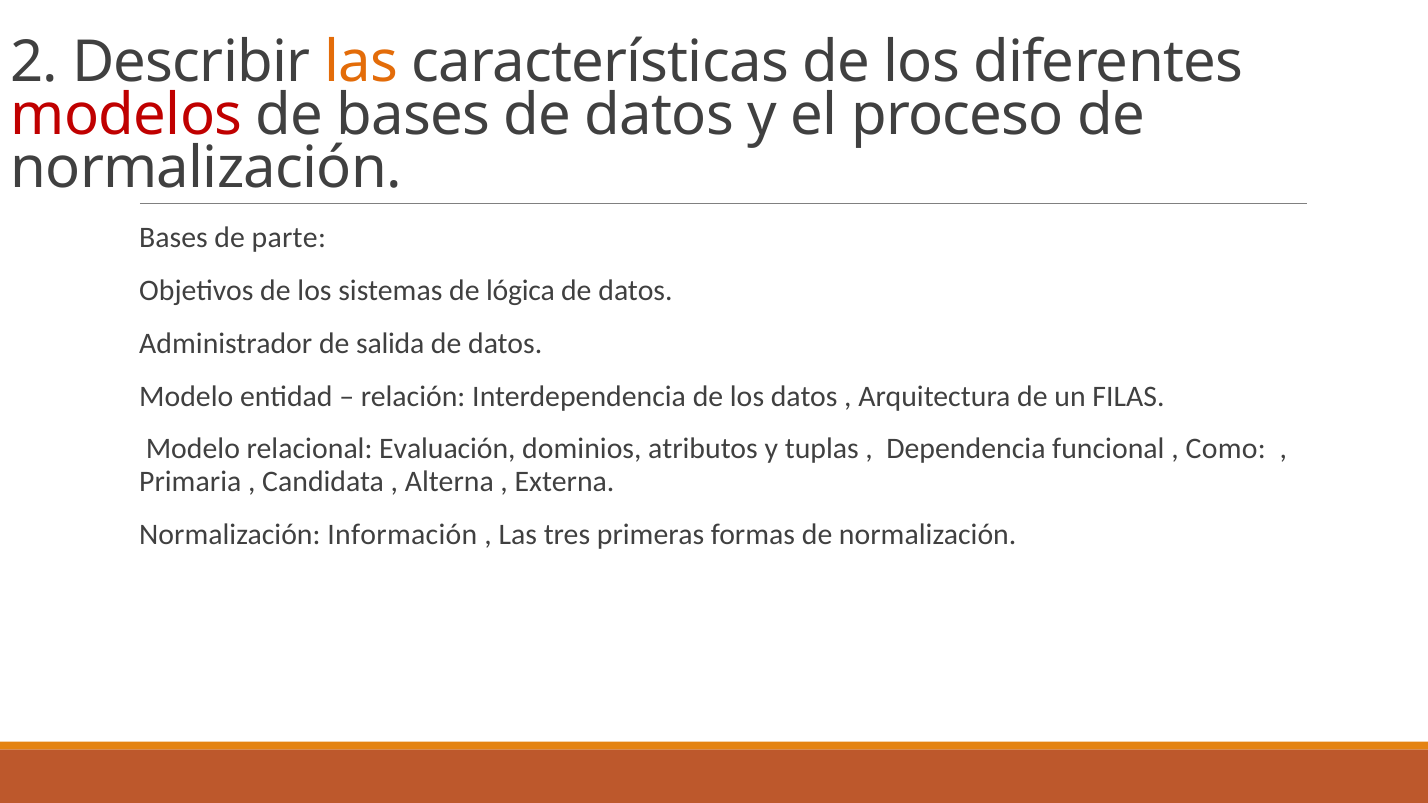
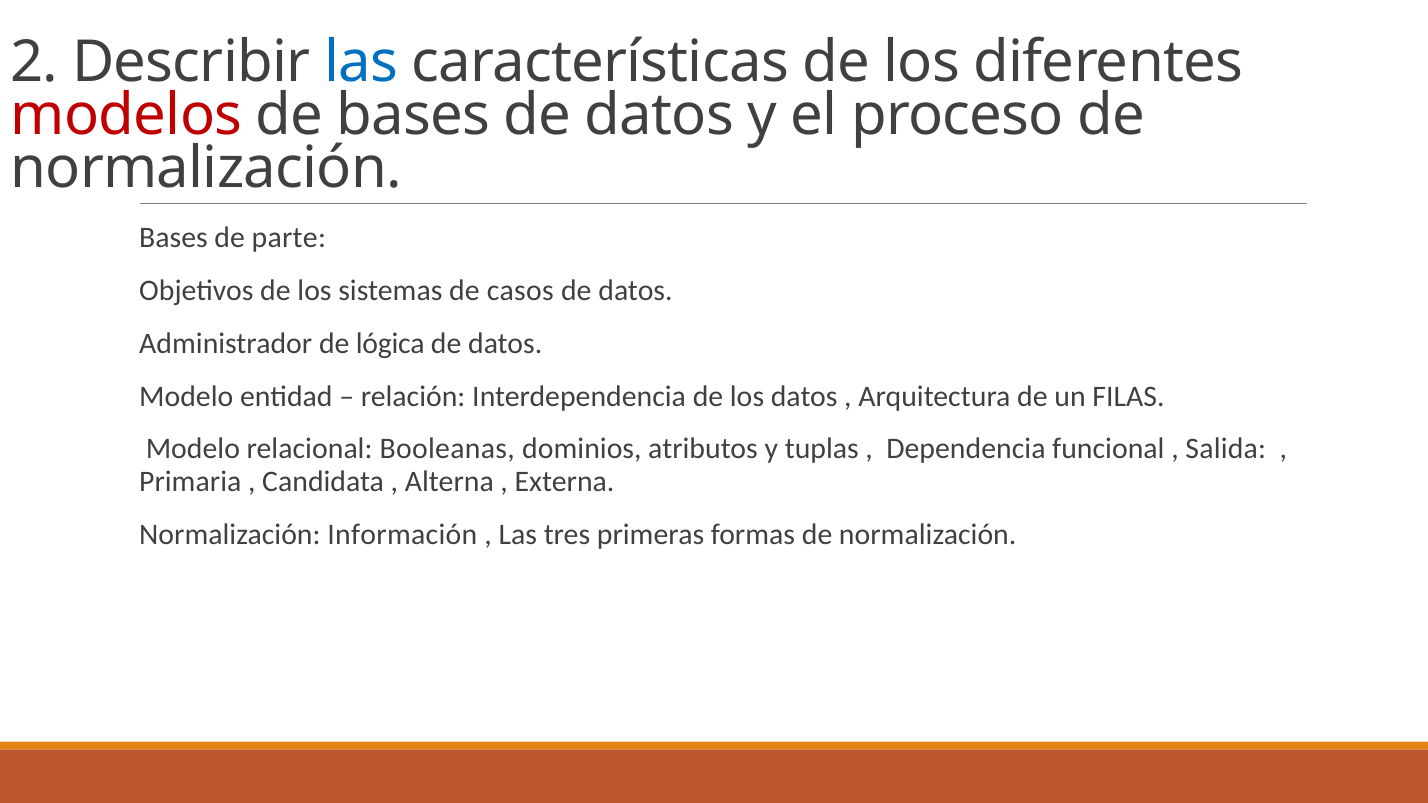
las colour: orange -> blue (361, 62)
lógica: lógica -> casos (520, 290)
salida: salida -> lógica (390, 343)
Evaluación: Evaluación -> Booleanas (447, 449)
Como: Como -> Salida (1226, 449)
